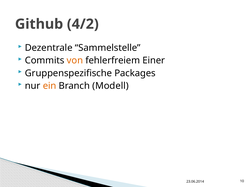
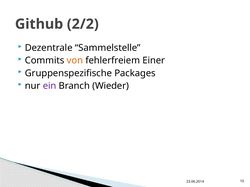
4/2: 4/2 -> 2/2 (83, 24)
ein colour: orange -> purple (50, 86)
Modell: Modell -> Wieder (111, 86)
